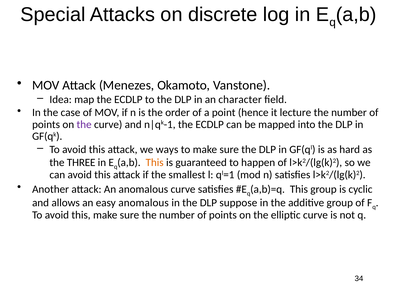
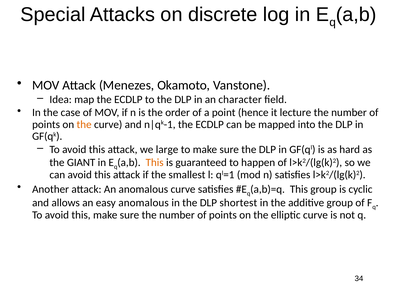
the colour: purple -> orange (84, 124)
ways: ways -> large (167, 149)
THREE: THREE -> GIANT (81, 162)
suppose: suppose -> shortest (238, 203)
